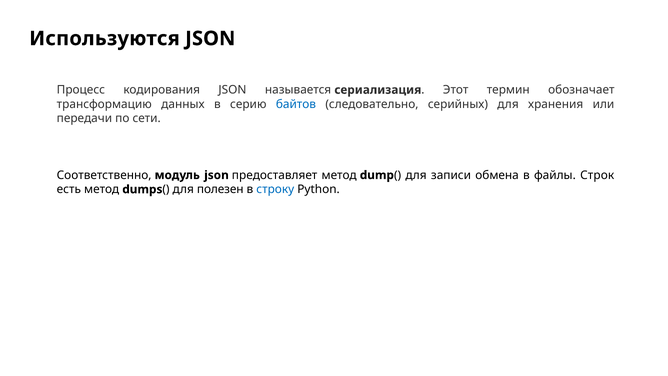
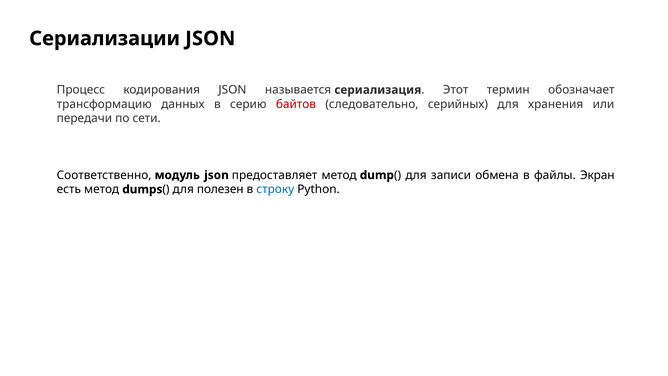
Используются: Используются -> Сериализации (105, 39)
байтов colour: blue -> red (296, 104)
Строк: Строк -> Экран (597, 175)
